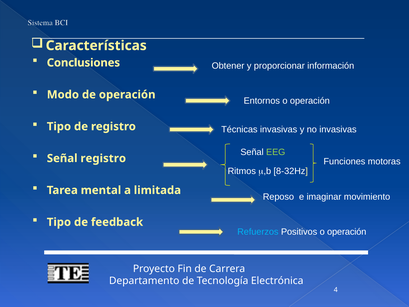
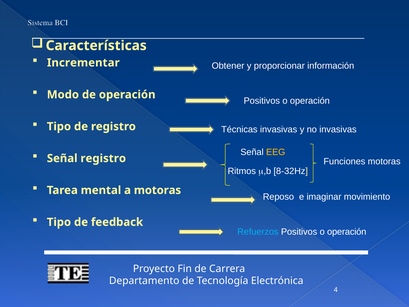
Conclusiones: Conclusiones -> Incrementar (83, 63)
Entornos: Entornos -> Positivos (262, 101)
EEG colour: light green -> yellow (276, 152)
a limitada: limitada -> motoras (157, 190)
